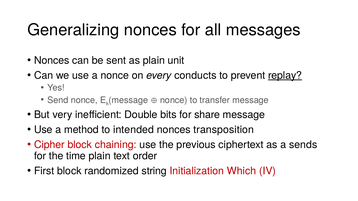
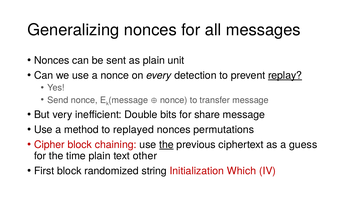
conducts: conducts -> detection (195, 76)
intended: intended -> replayed (134, 130)
transposition: transposition -> permutations (224, 130)
the underline: none -> present (166, 145)
sends: sends -> guess (303, 145)
order: order -> other (145, 156)
